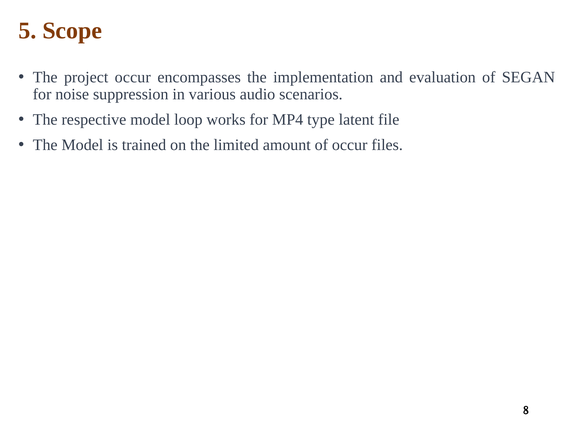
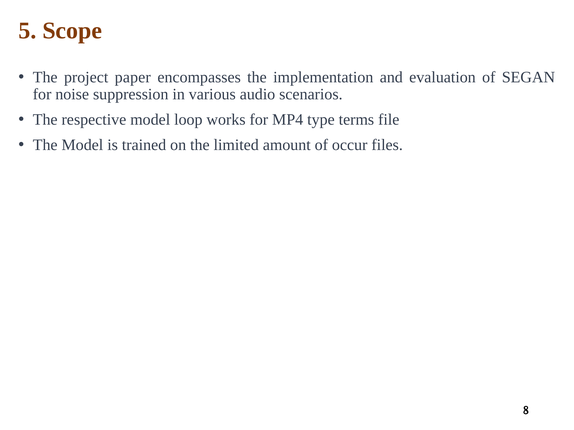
project occur: occur -> paper (133, 77)
latent: latent -> terms (356, 120)
